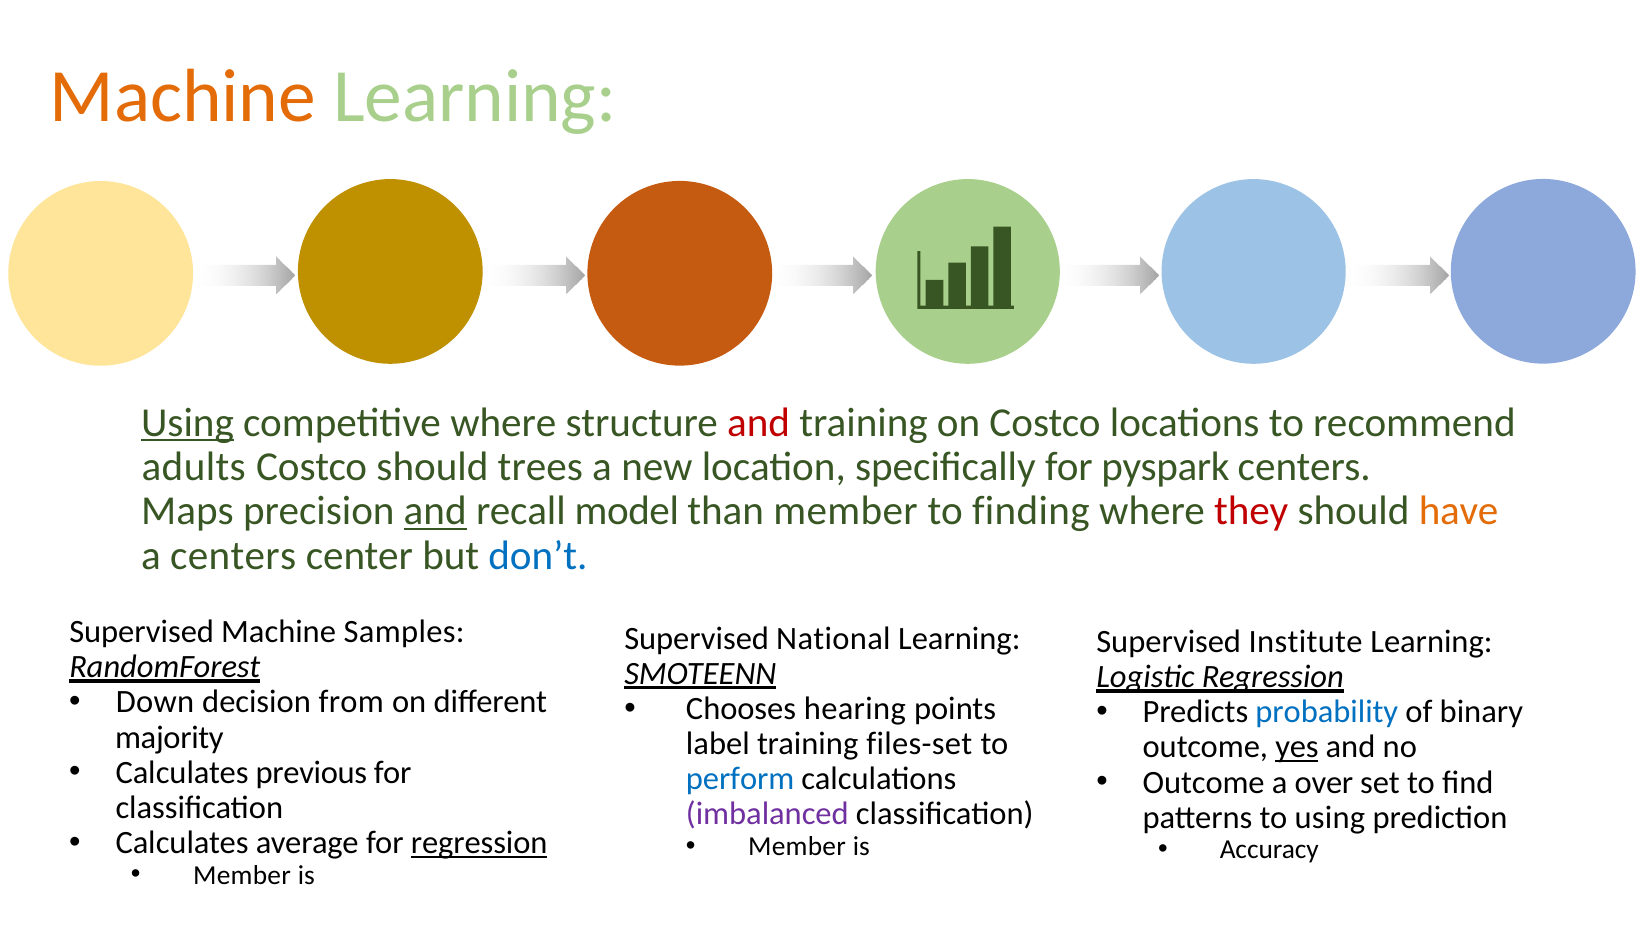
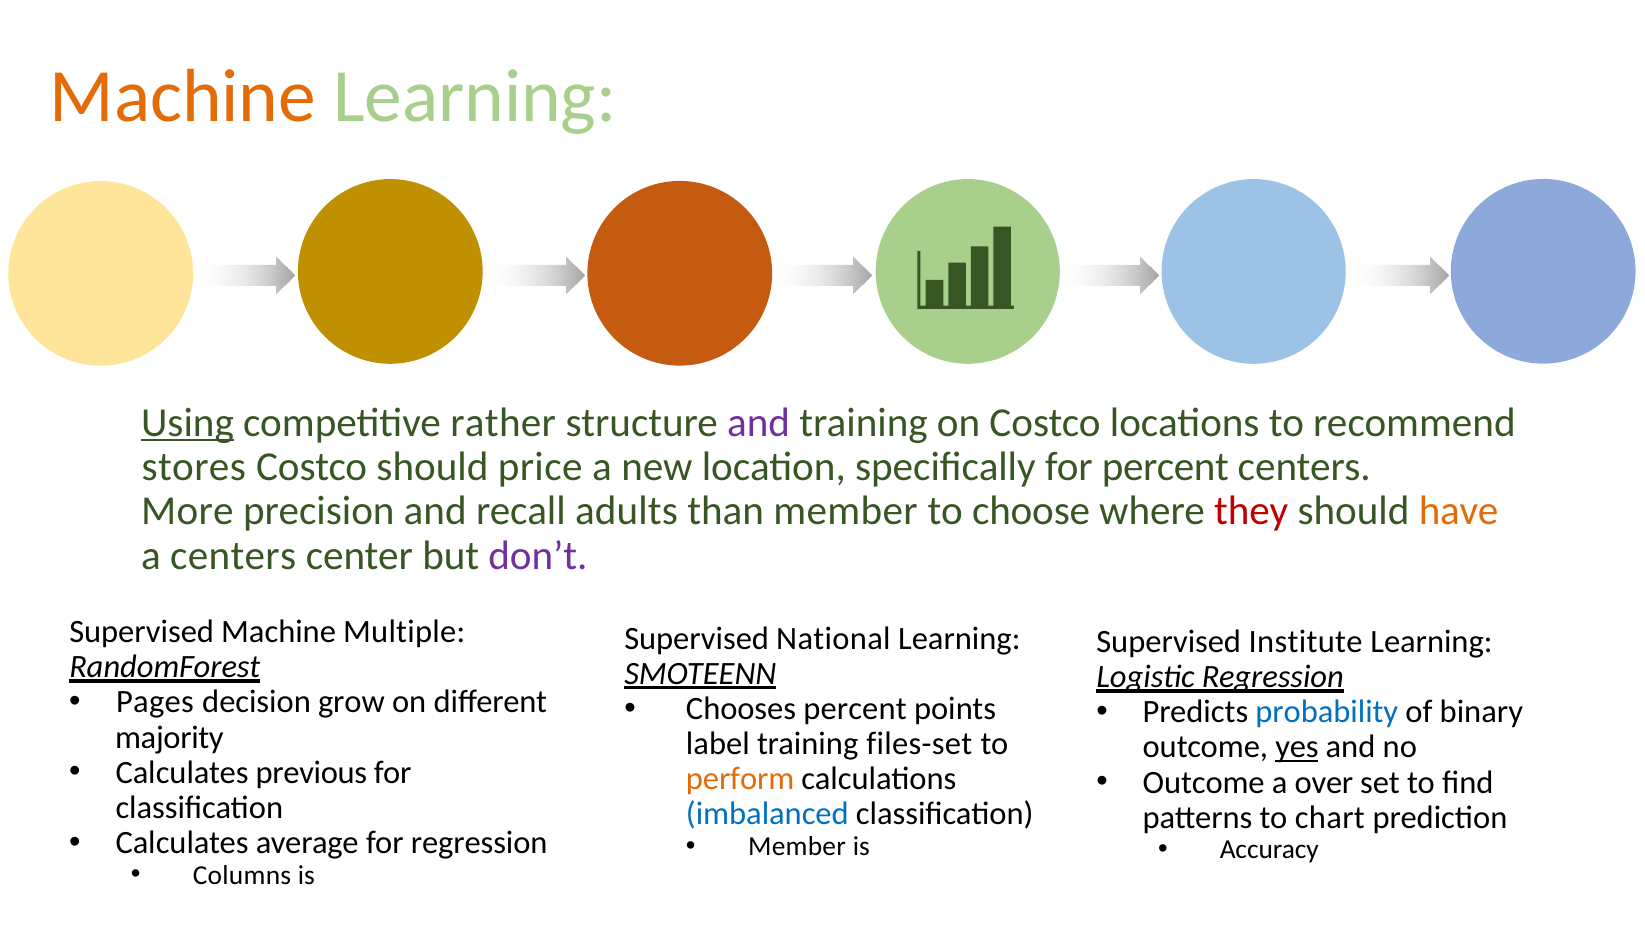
competitive where: where -> rather (503, 423)
and colour: red -> purple (759, 423)
adults: adults -> stores (194, 467)
trees: trees -> price (540, 467)
for pyspark: pyspark -> percent (1165, 467)
Maps: Maps -> More (187, 511)
and underline: present -> none (435, 511)
model: model -> adults (627, 511)
finding: finding -> choose (1031, 511)
don’t colour: blue -> purple (538, 556)
Samples: Samples -> Multiple (404, 632)
Down: Down -> Pages (155, 702)
from: from -> grow (351, 702)
Chooses hearing: hearing -> percent (855, 709)
perform colour: blue -> orange (740, 779)
imbalanced colour: purple -> blue (767, 814)
to using: using -> chart (1330, 818)
regression underline: present -> none (479, 843)
Member: Member -> Columns (242, 875)
